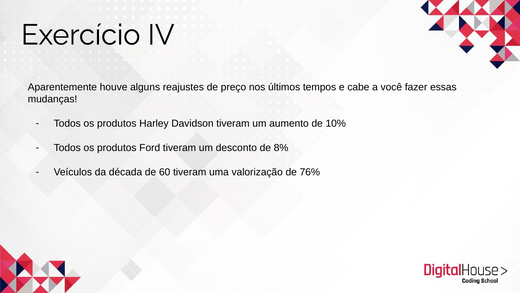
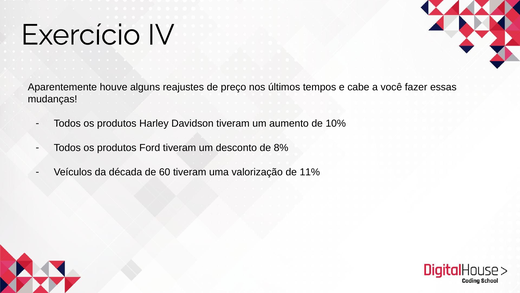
76%: 76% -> 11% (310, 172)
